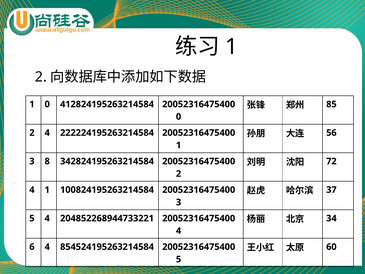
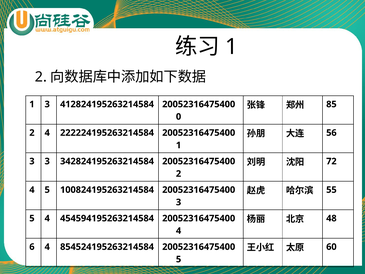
1 0: 0 -> 3 (47, 104)
3 8: 8 -> 3 (47, 161)
37: 37 -> 55 (331, 190)
4 1: 1 -> 5 (47, 190)
34: 34 -> 48 (331, 218)
204852268944733221: 204852268944733221 -> 454594195263214584 (107, 218)
